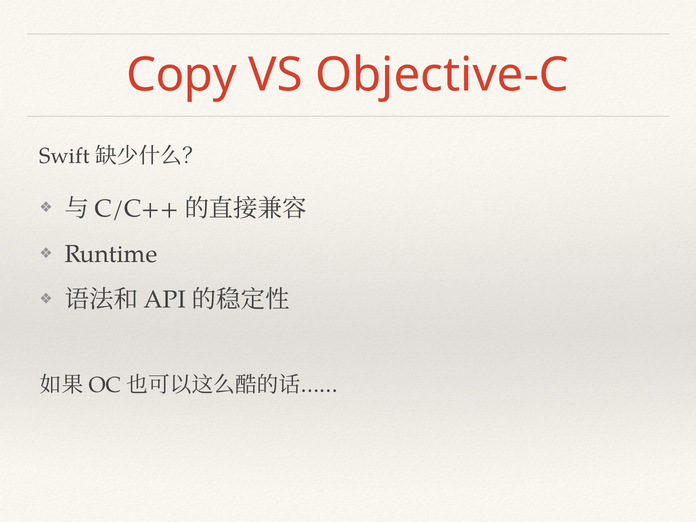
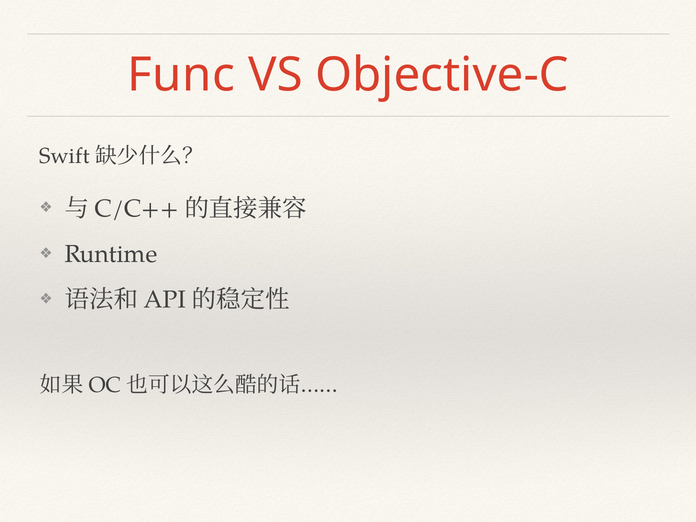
Copy: Copy -> Func (181, 75)
